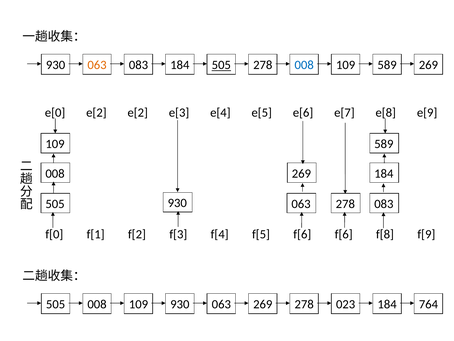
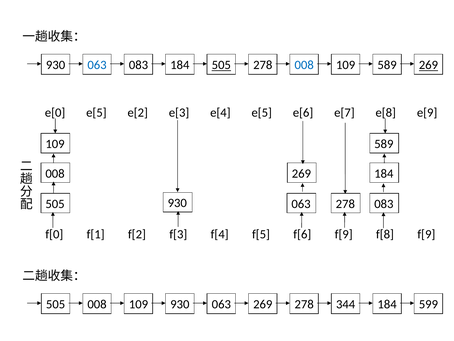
063 colour: orange -> blue (97, 65)
269 underline: none -> present (428, 65)
e[0 e[2: e[2 -> e[5 (96, 113)
f[6 f[6: f[6 -> f[9 (344, 234)
023: 023 -> 344 (346, 304)
764: 764 -> 599 (428, 304)
